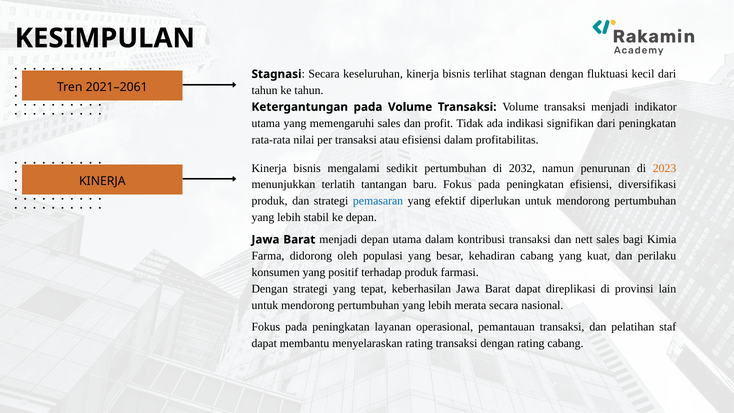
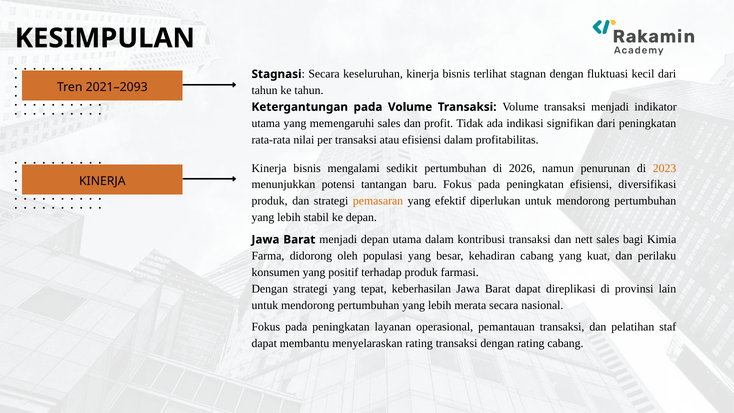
2021–2061: 2021–2061 -> 2021–2093 (117, 87)
2032: 2032 -> 2026 (522, 168)
terlatih: terlatih -> potensi (338, 185)
pemasaran colour: blue -> orange (378, 201)
